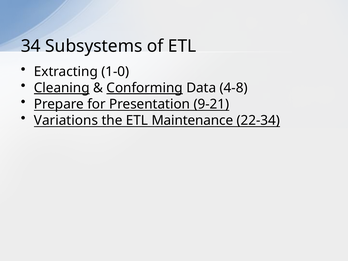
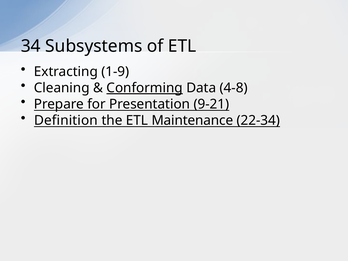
1-0: 1-0 -> 1-9 (115, 72)
Cleaning underline: present -> none (62, 88)
Variations: Variations -> Definition (66, 120)
